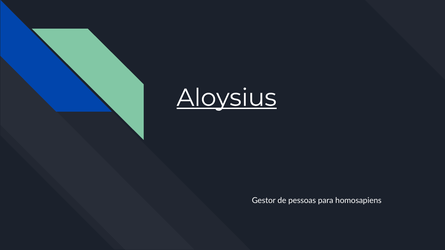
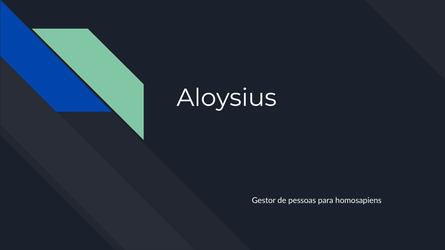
Aloysius underline: present -> none (227, 98)
